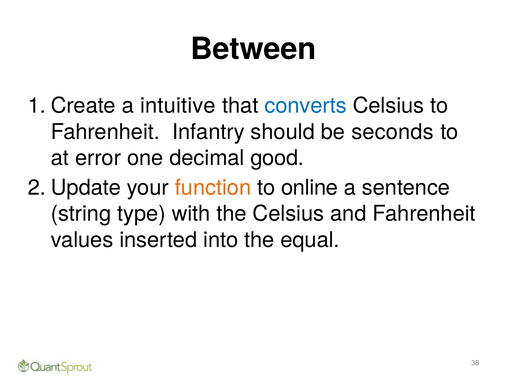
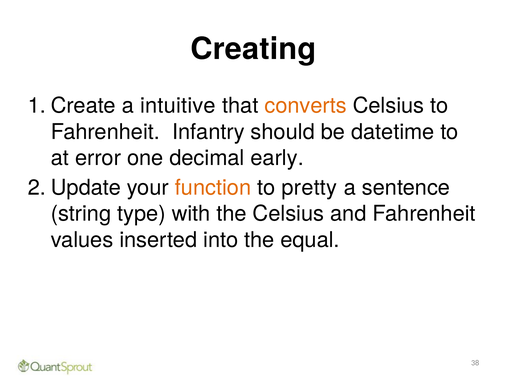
Between: Between -> Creating (253, 49)
converts colour: blue -> orange (306, 106)
seconds: seconds -> datetime (393, 132)
good: good -> early (277, 158)
online: online -> pretty (309, 188)
